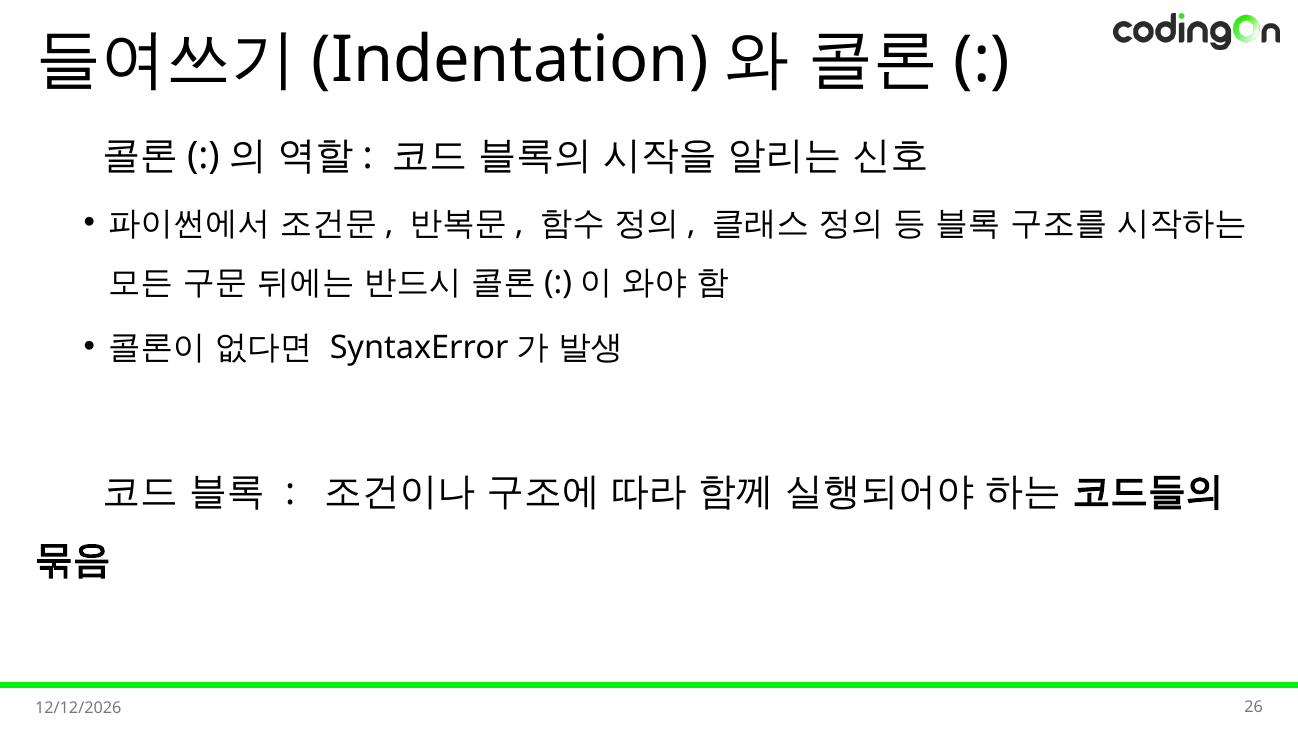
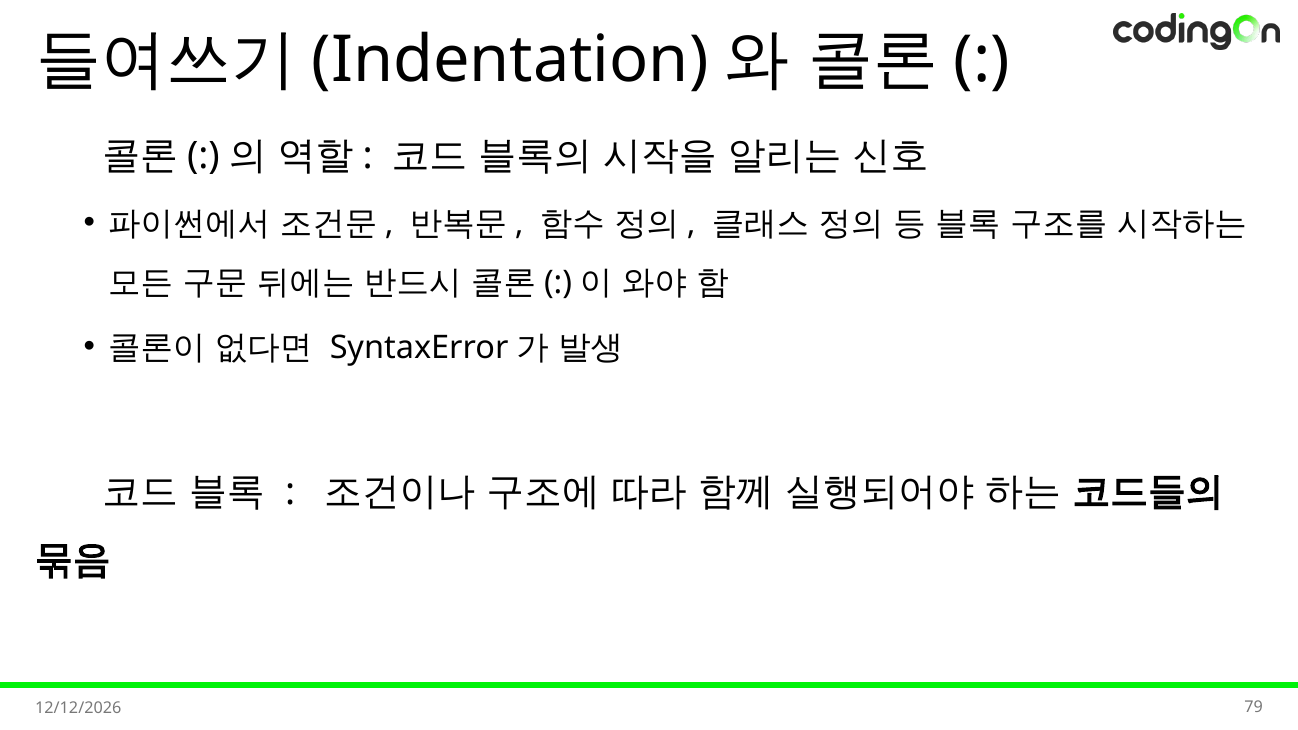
26: 26 -> 79 (1254, 707)
